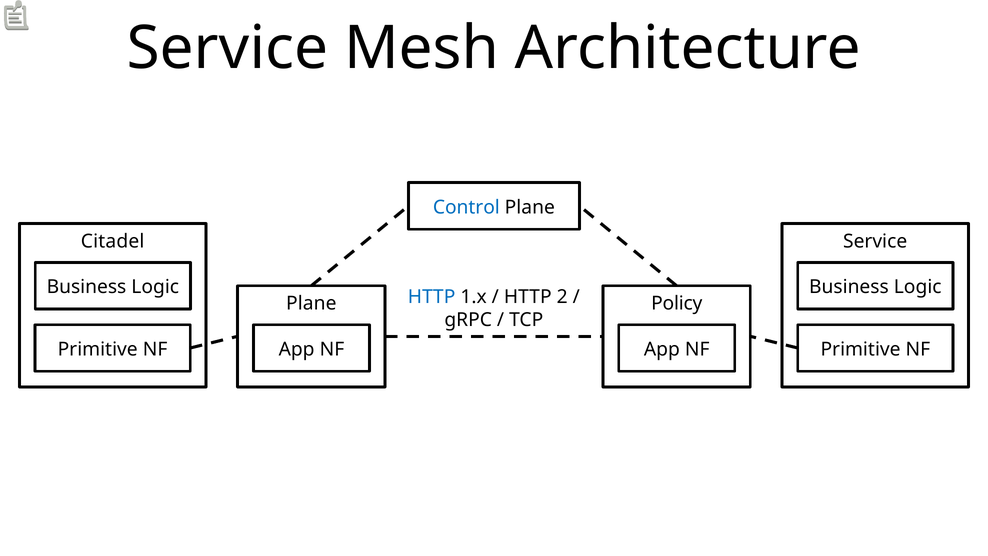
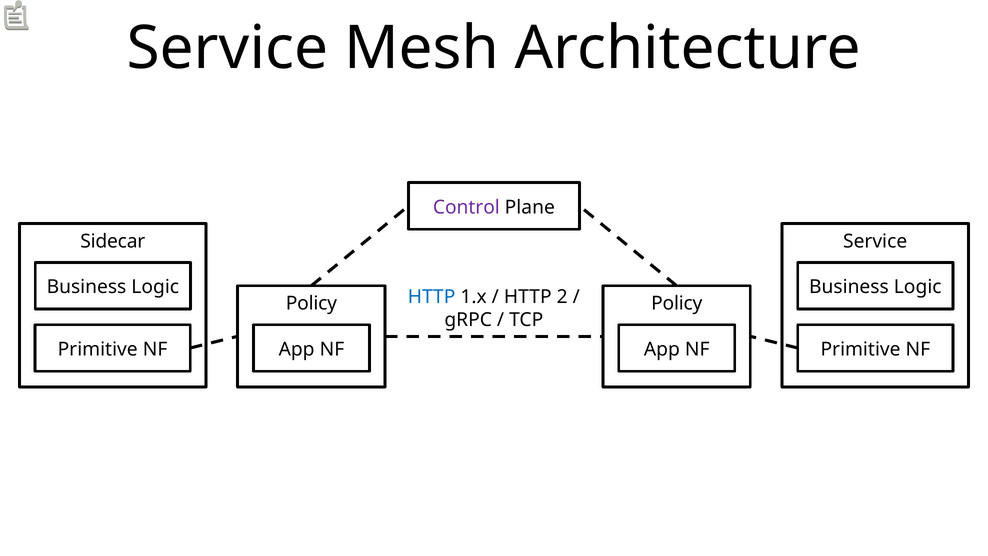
Control colour: blue -> purple (466, 207)
Citadel: Citadel -> Sidecar (113, 241)
Plane: Plane -> Policy (311, 303)
